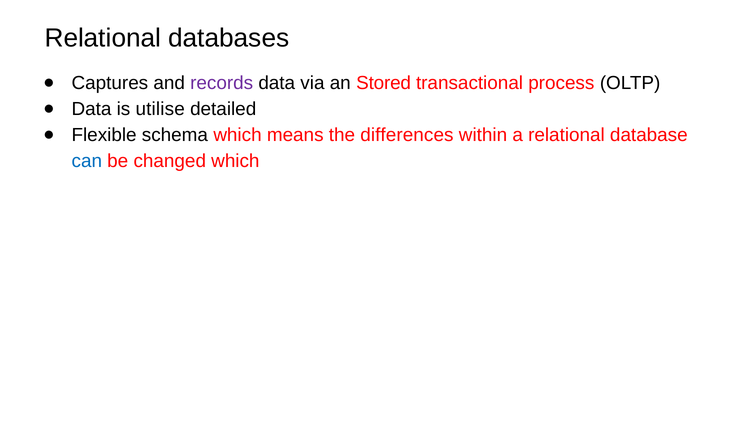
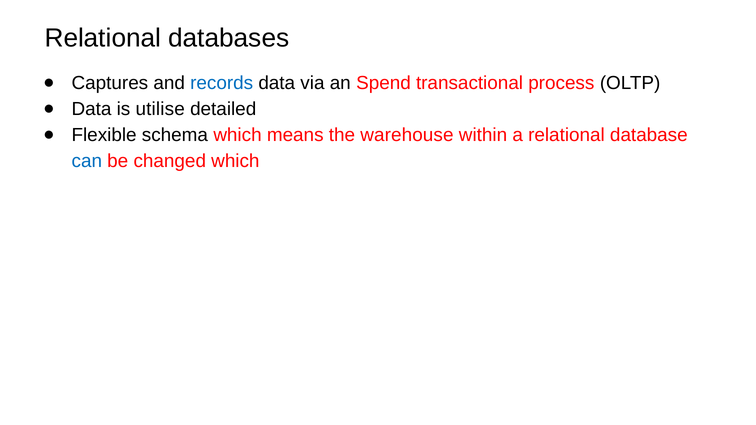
records colour: purple -> blue (222, 83)
Stored: Stored -> Spend (384, 83)
differences: differences -> warehouse (407, 135)
